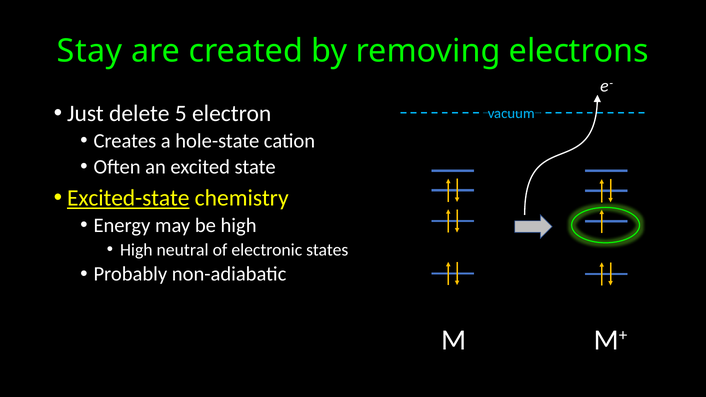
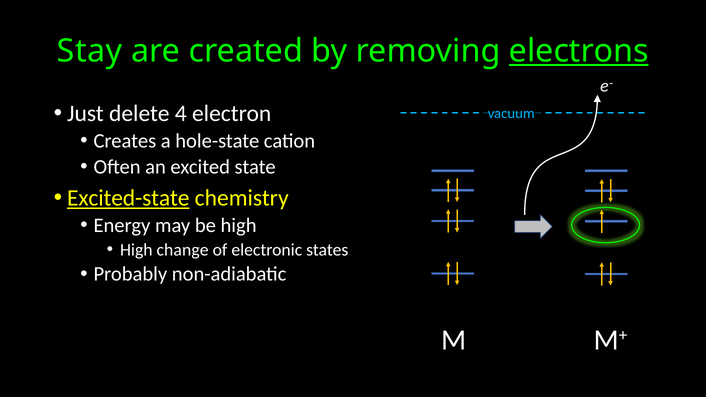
electrons underline: none -> present (579, 51)
5: 5 -> 4 (181, 114)
neutral: neutral -> change (183, 250)
